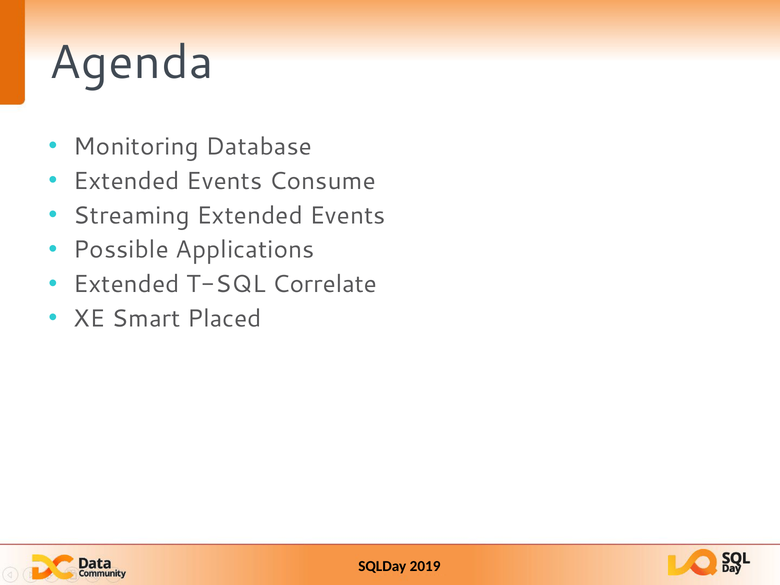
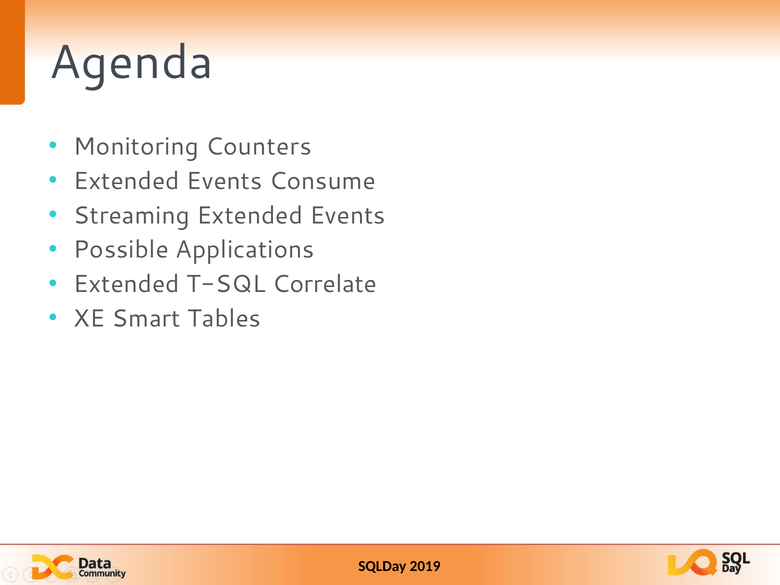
Database: Database -> Counters (259, 147)
Placed: Placed -> Tables (224, 319)
